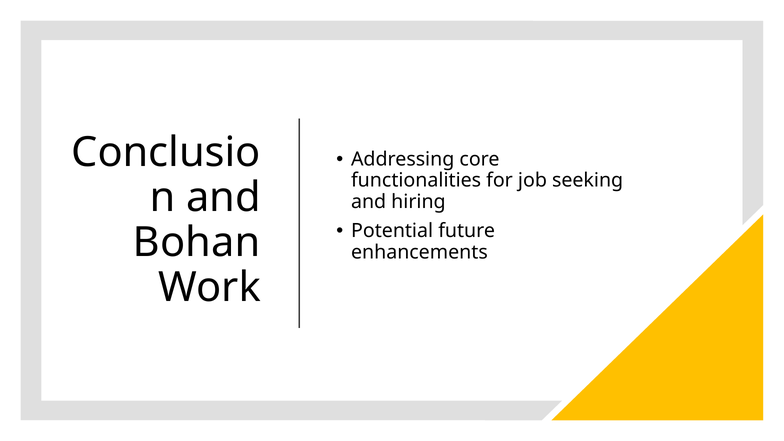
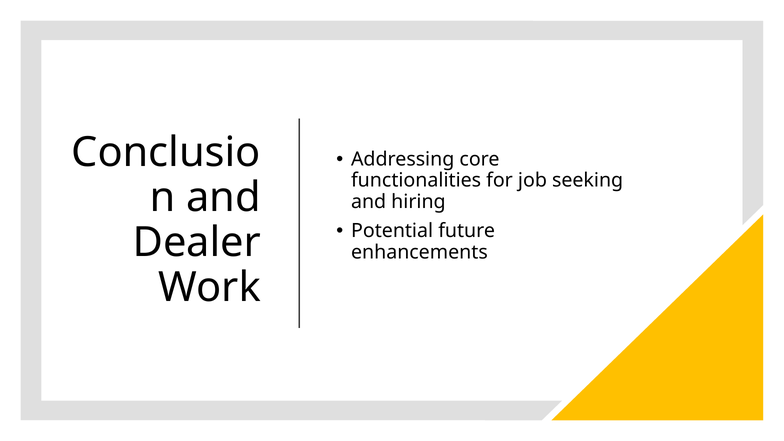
Bohan: Bohan -> Dealer (197, 243)
